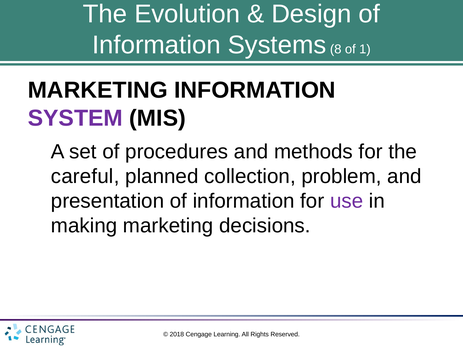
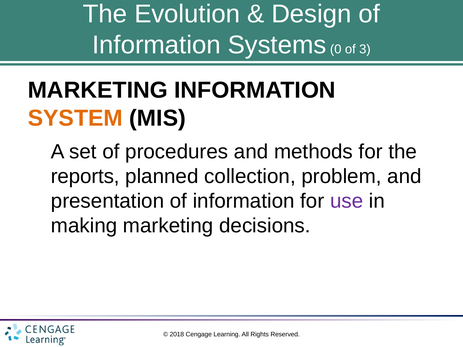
8: 8 -> 0 (336, 49)
1: 1 -> 3 (365, 49)
SYSTEM colour: purple -> orange (75, 118)
careful: careful -> reports (85, 177)
